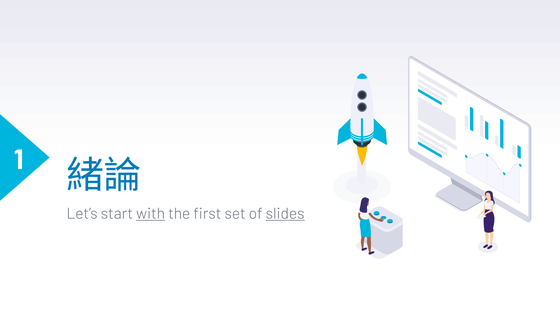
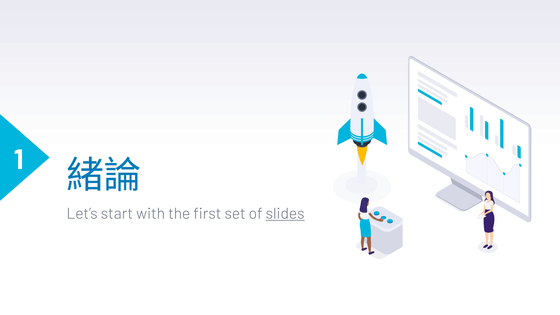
with underline: present -> none (151, 214)
